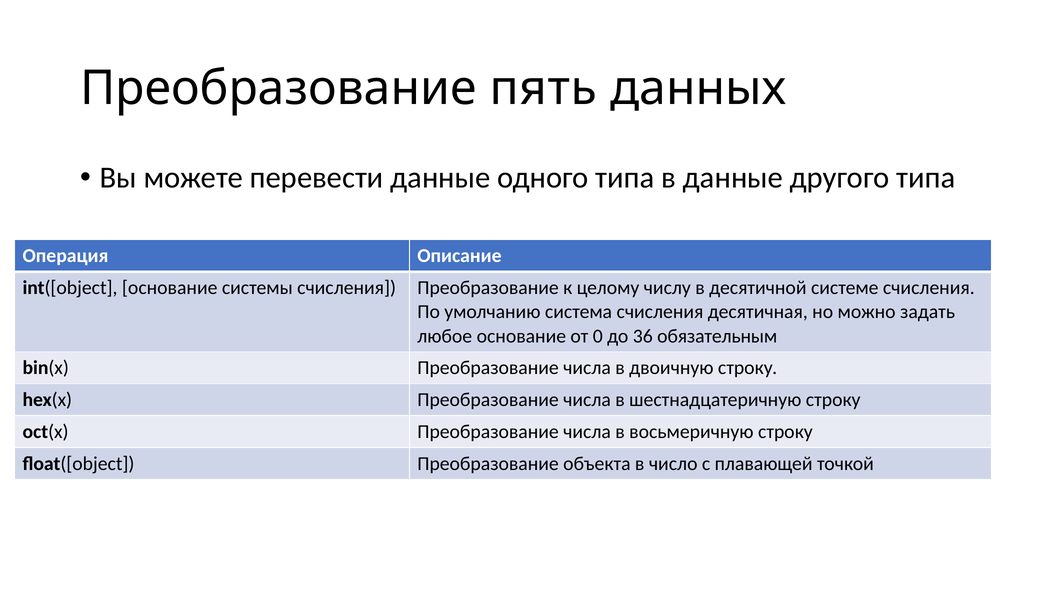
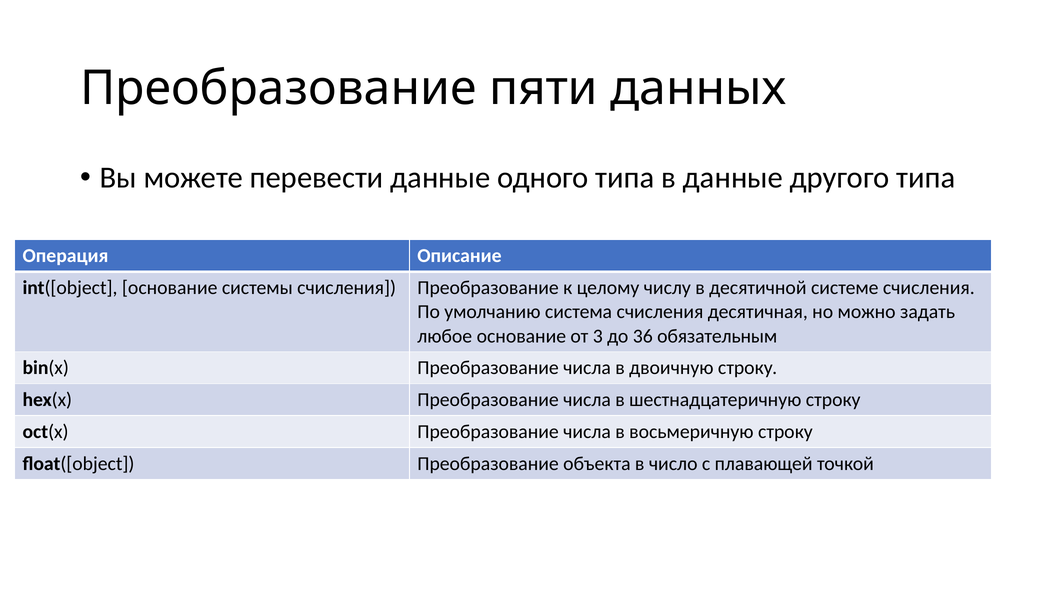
пять: пять -> пяти (544, 88)
0: 0 -> 3 (598, 336)
